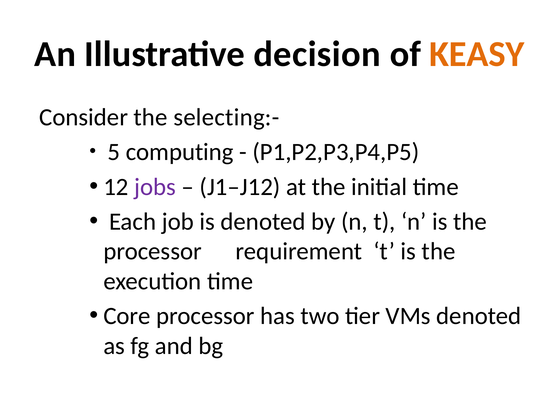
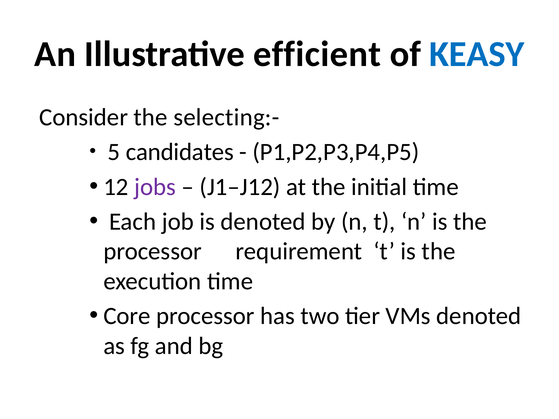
decision: decision -> efficient (317, 54)
KEASY colour: orange -> blue (477, 54)
computing: computing -> candidates (180, 152)
